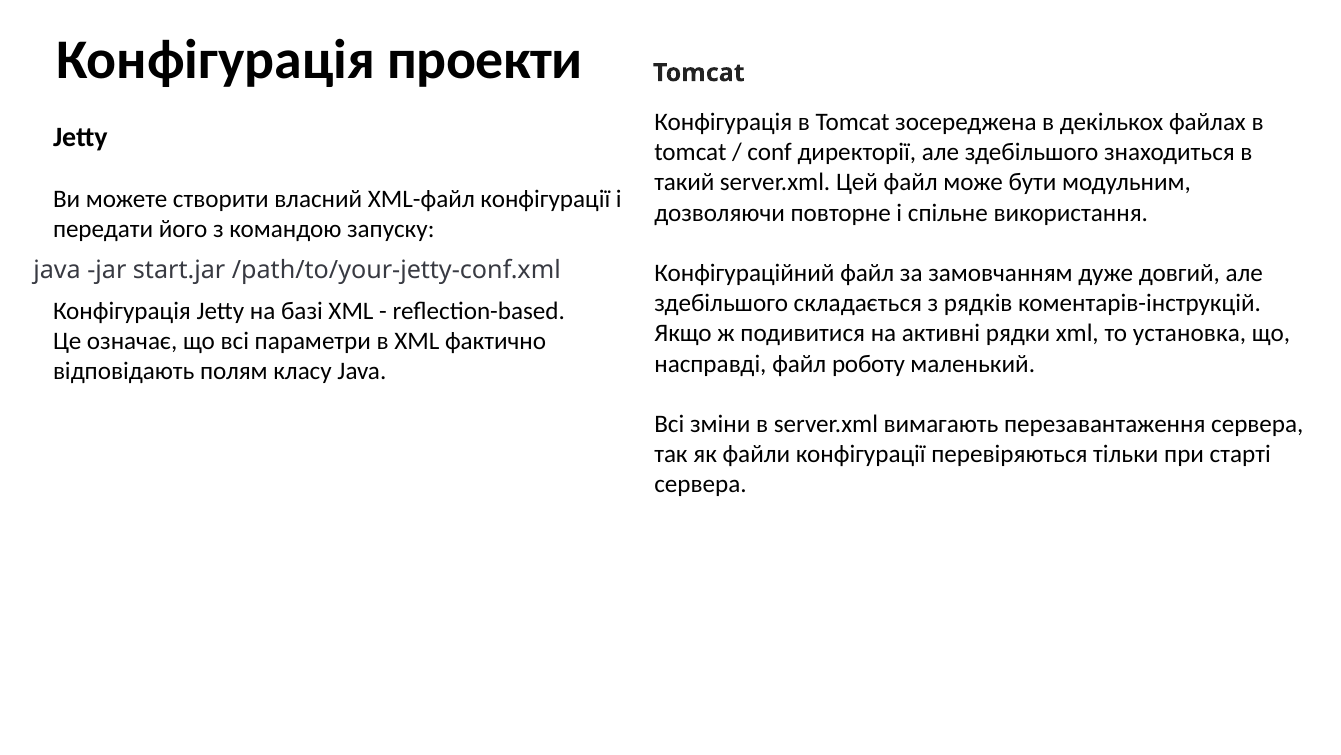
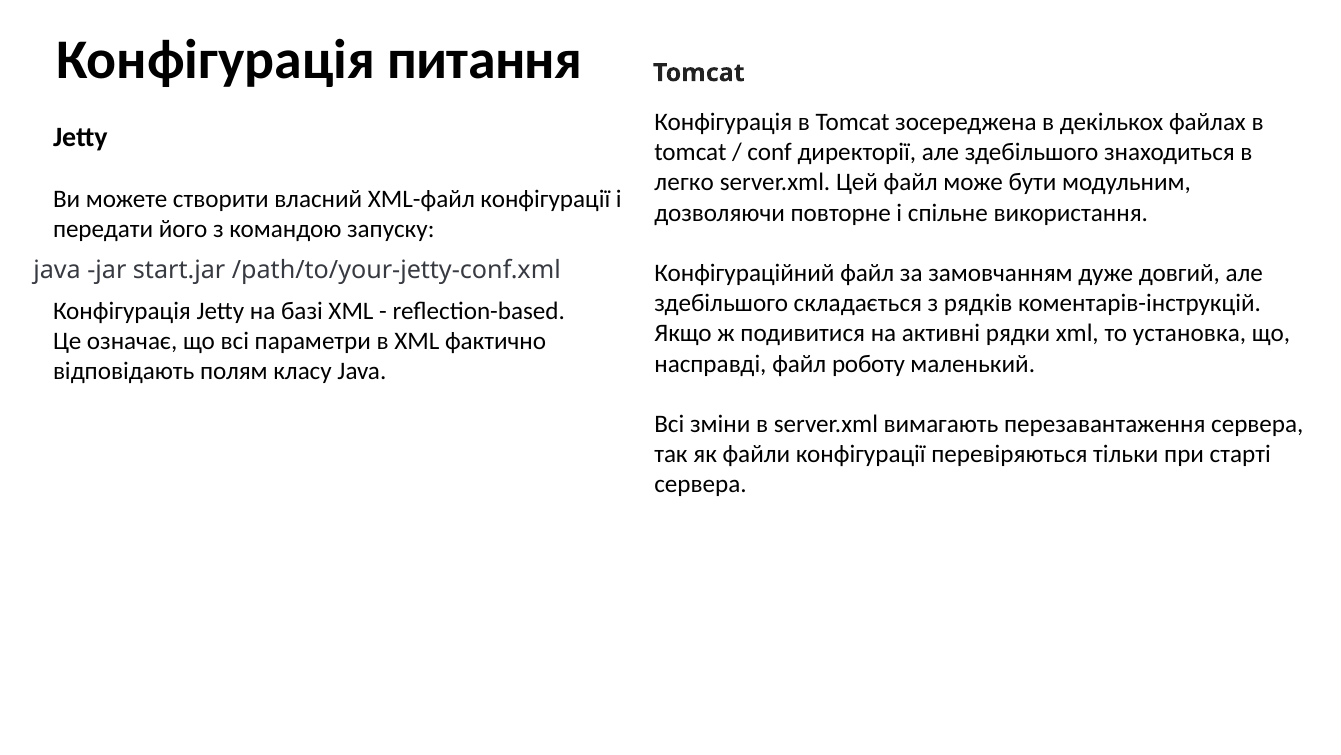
проекти: проекти -> питання (485, 60)
такий: такий -> легко (684, 183)
